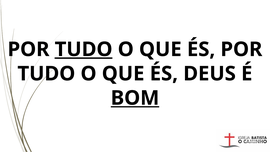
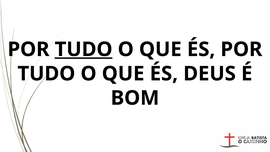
BOM underline: present -> none (135, 98)
